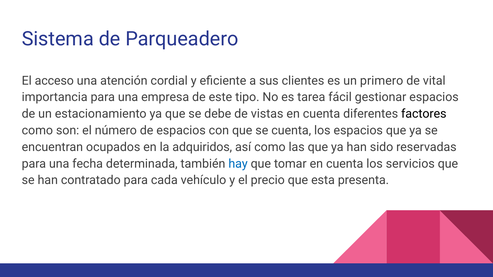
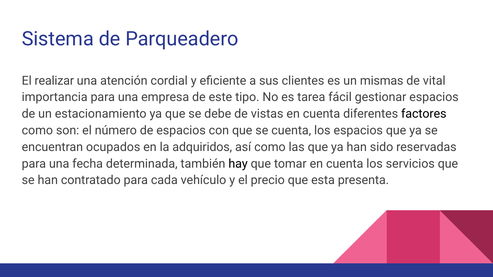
acceso: acceso -> realizar (54, 81)
primero: primero -> mismas (382, 81)
hay colour: blue -> black (238, 164)
